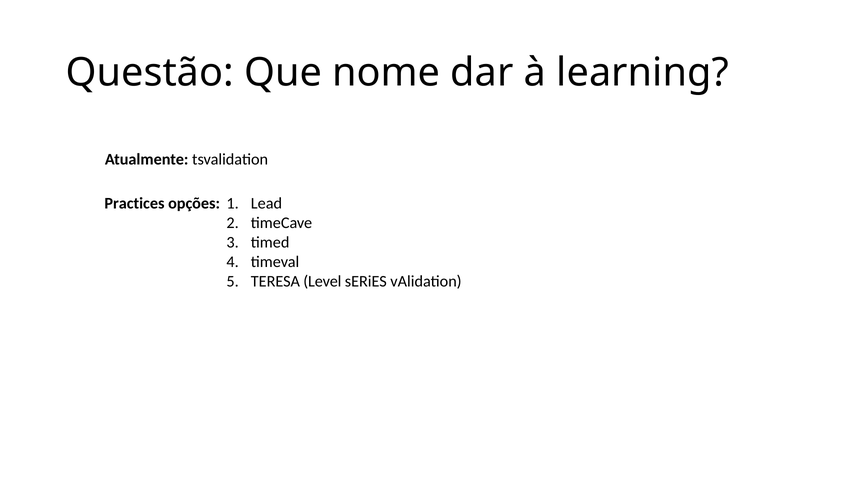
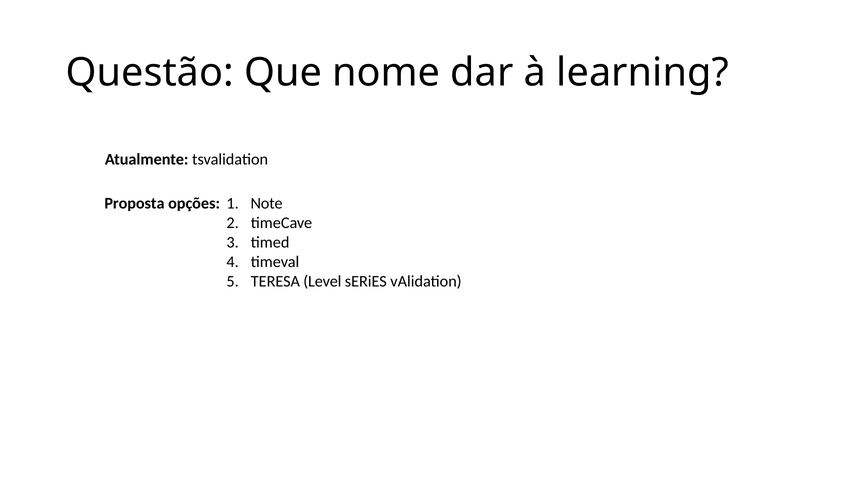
Practices: Practices -> Proposta (134, 203)
Lead: Lead -> Note (267, 203)
